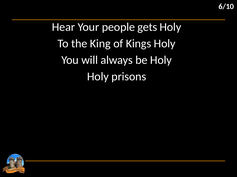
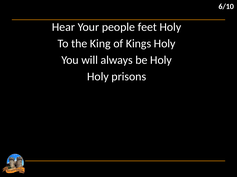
gets: gets -> feet (147, 27)
